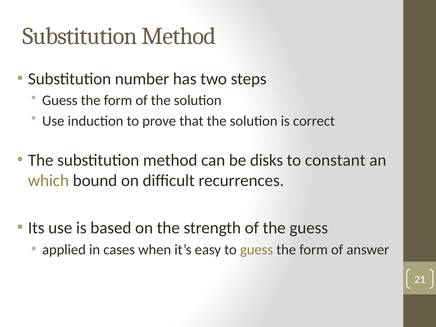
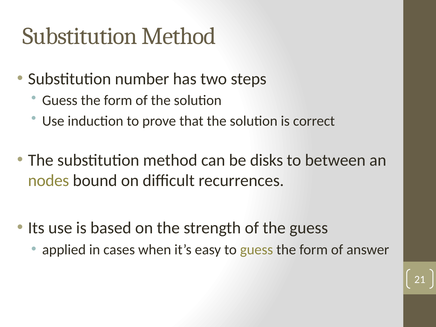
constant: constant -> between (335, 160)
which: which -> nodes (49, 181)
